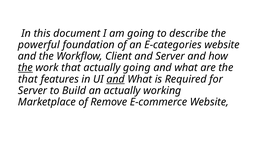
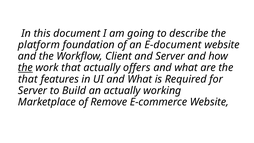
powerful: powerful -> platform (39, 45)
E-categories: E-categories -> E-document (173, 45)
actually going: going -> offers (137, 68)
and underline: present -> none (116, 79)
